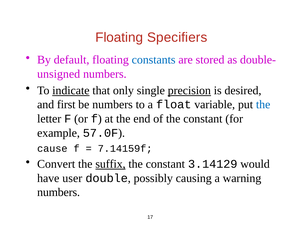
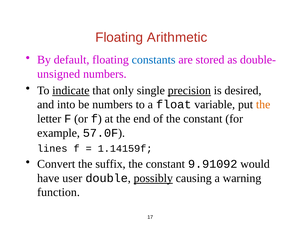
Specifiers: Specifiers -> Arithmetic (177, 38)
first: first -> into (66, 105)
the colour: blue -> orange (263, 105)
cause: cause -> lines (52, 149)
7.14159f: 7.14159f -> 1.14159f (125, 149)
suffix underline: present -> none (110, 164)
3.14129: 3.14129 -> 9.91092 (213, 164)
possibly underline: none -> present (153, 178)
numbers: numbers -> function (58, 193)
